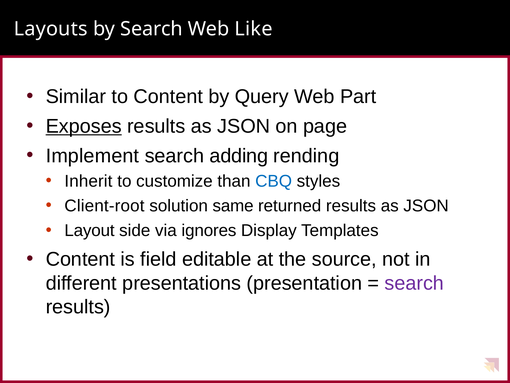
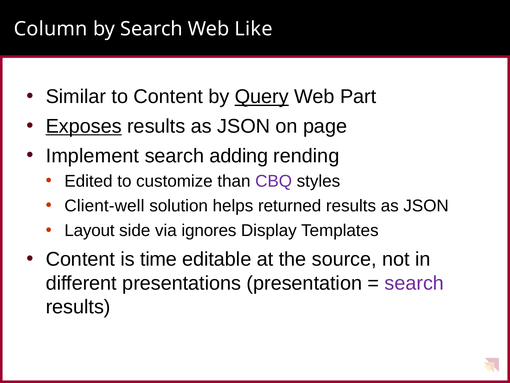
Layouts: Layouts -> Column (51, 29)
Query underline: none -> present (262, 97)
Inherit: Inherit -> Edited (89, 181)
CBQ colour: blue -> purple (274, 181)
Client-root: Client-root -> Client-well (104, 206)
same: same -> helps (233, 206)
field: field -> time (159, 259)
